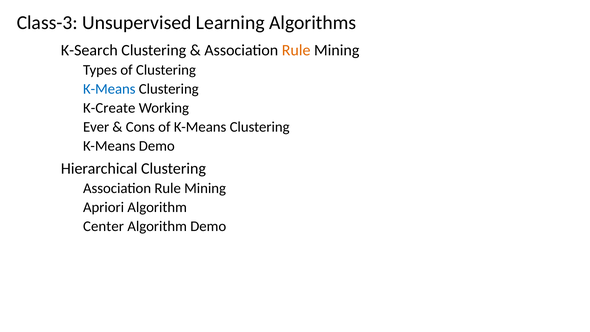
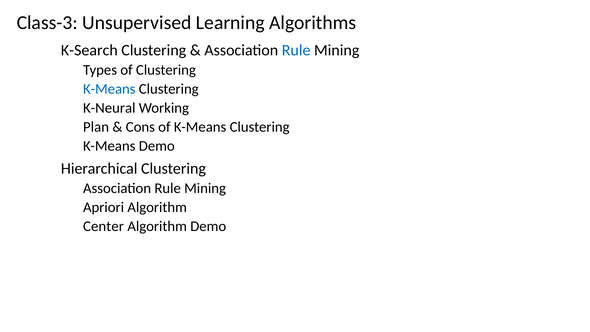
Rule colour: orange -> blue (296, 50)
K-Create: K-Create -> K-Neural (109, 108)
Ever: Ever -> Plan (96, 127)
